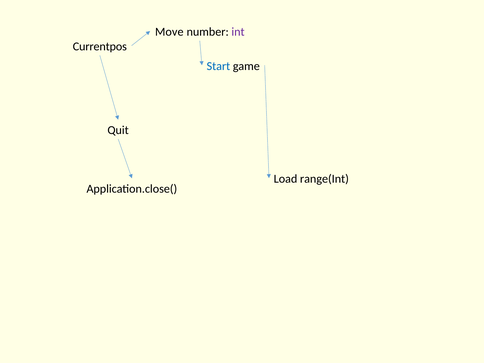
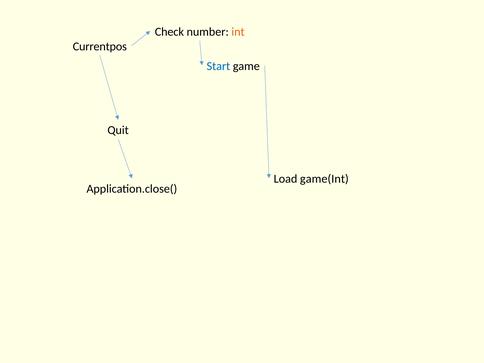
Move: Move -> Check (169, 32)
int colour: purple -> orange (238, 32)
range(Int: range(Int -> game(Int (324, 179)
